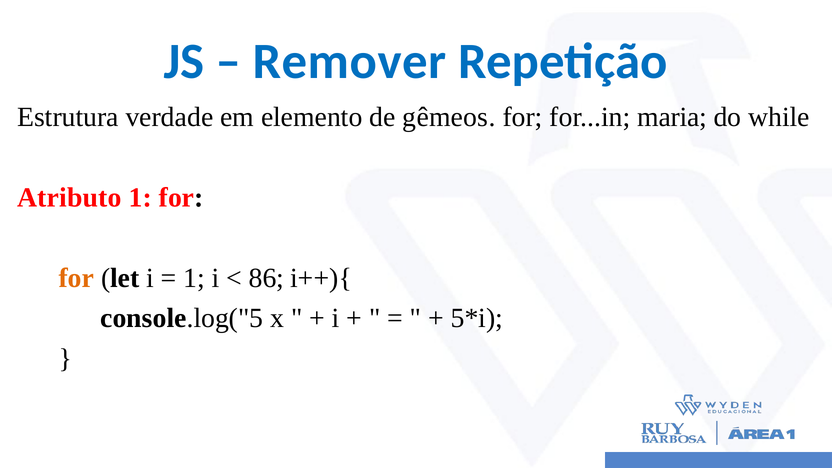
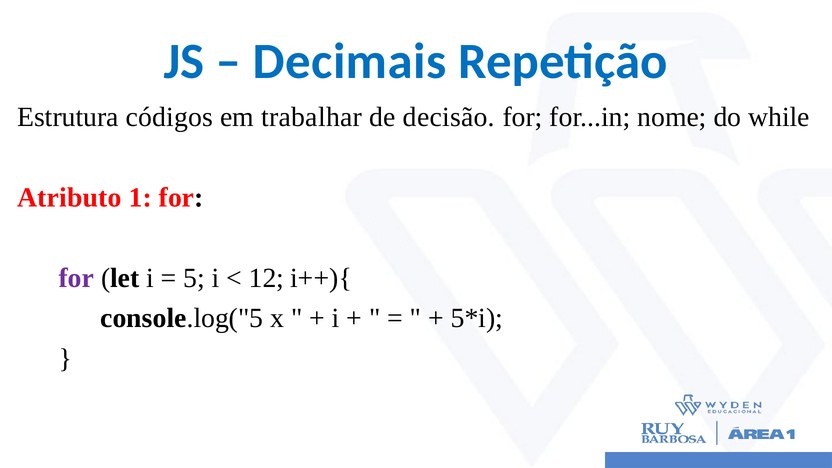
Remover: Remover -> Decimais (350, 61)
verdade: verdade -> códigos (169, 117)
elemento: elemento -> trabalhar (312, 117)
gêmeos: gêmeos -> decisão (449, 117)
maria: maria -> nome (672, 117)
for colour: orange -> purple (76, 278)
1: 1 -> 5 (194, 278)
86: 86 -> 12 (266, 278)
